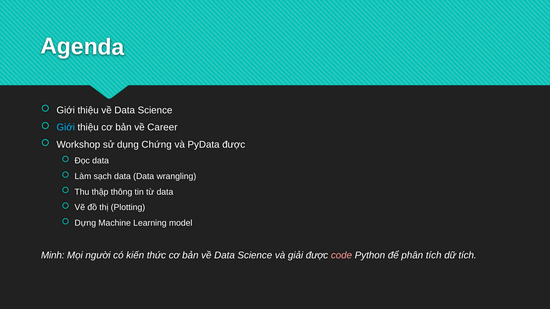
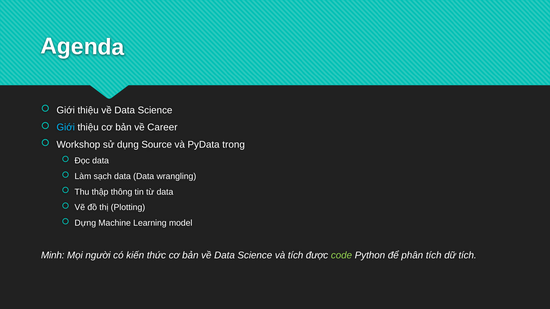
Chứng: Chứng -> Source (157, 145)
PyData được: được -> trong (234, 145)
và giải: giải -> tích (296, 256)
code colour: pink -> light green (342, 256)
